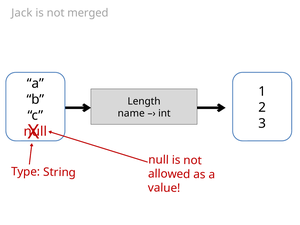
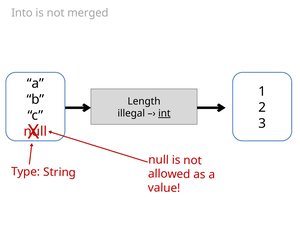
Jack: Jack -> Into (22, 13)
name: name -> illegal (131, 113)
int underline: none -> present (164, 113)
